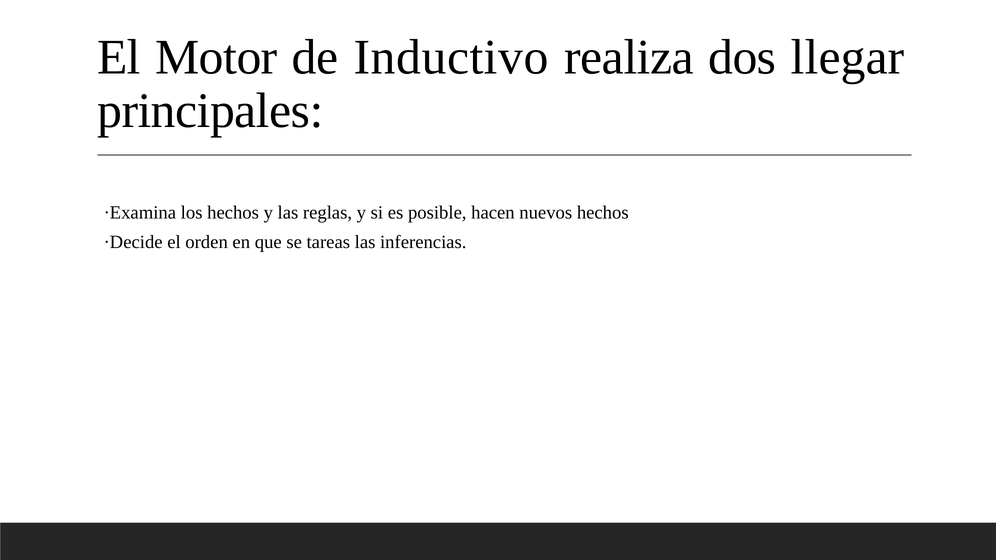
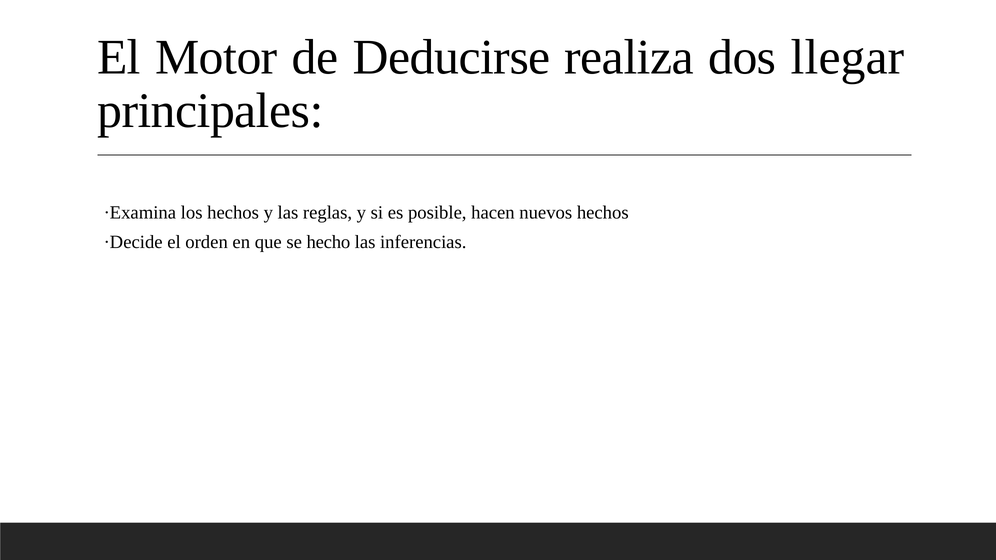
Inductivo: Inductivo -> Deducirse (452, 57)
tareas: tareas -> hecho (328, 242)
